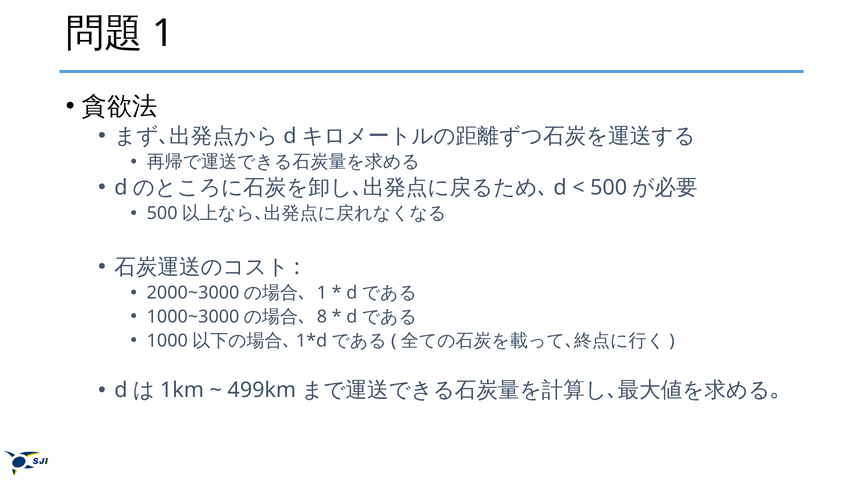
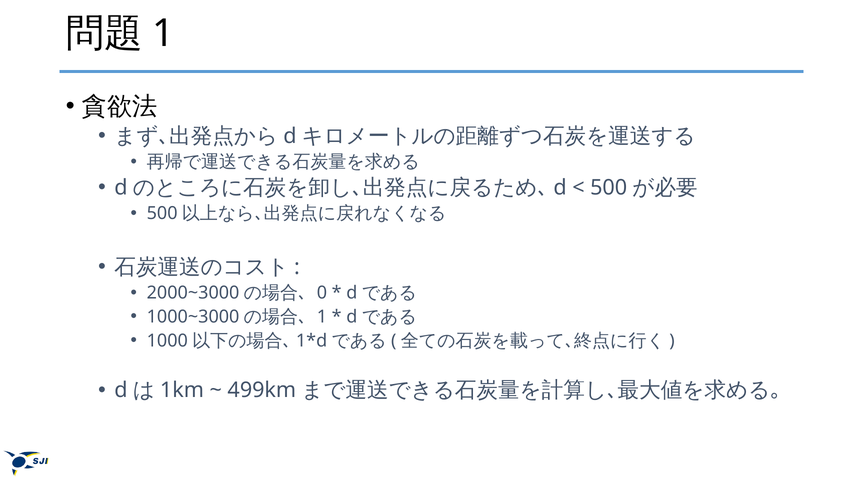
1: 1 -> 0 (322, 293)
8: 8 -> 1 (322, 317)
